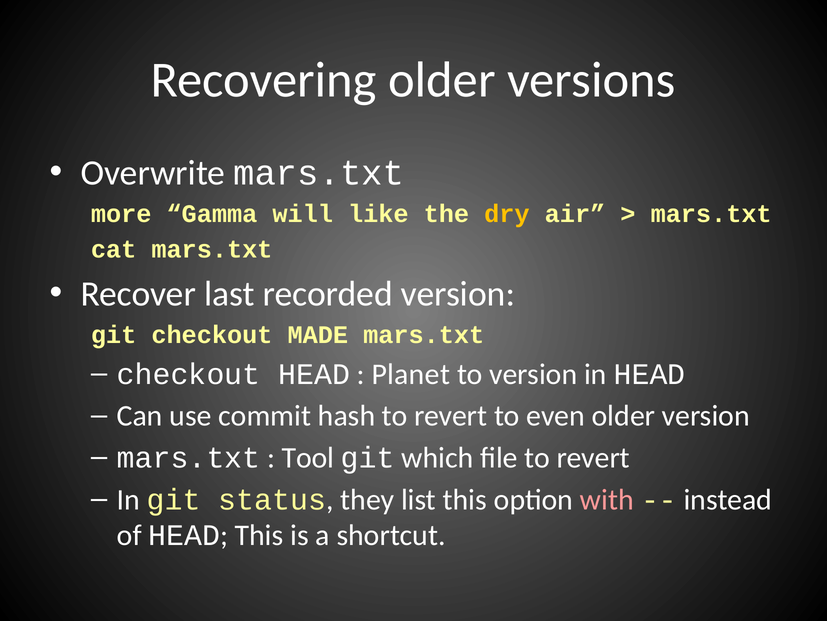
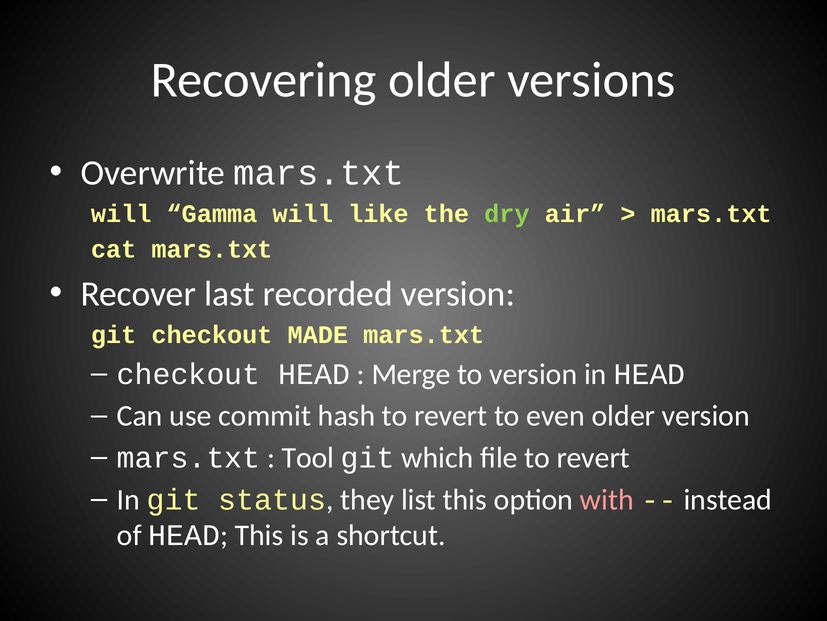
more: more -> will (121, 214)
dry colour: yellow -> light green (507, 214)
Planet: Planet -> Merge (411, 374)
